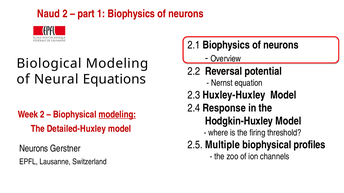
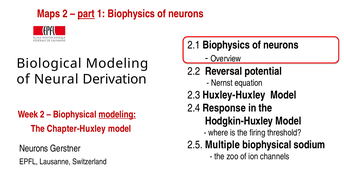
Naud: Naud -> Maps (49, 14)
part underline: none -> present (86, 14)
Equations: Equations -> Derivation (115, 80)
Detailed-Huxley: Detailed-Huxley -> Chapter-Huxley (76, 129)
profiles: profiles -> sodium (309, 145)
